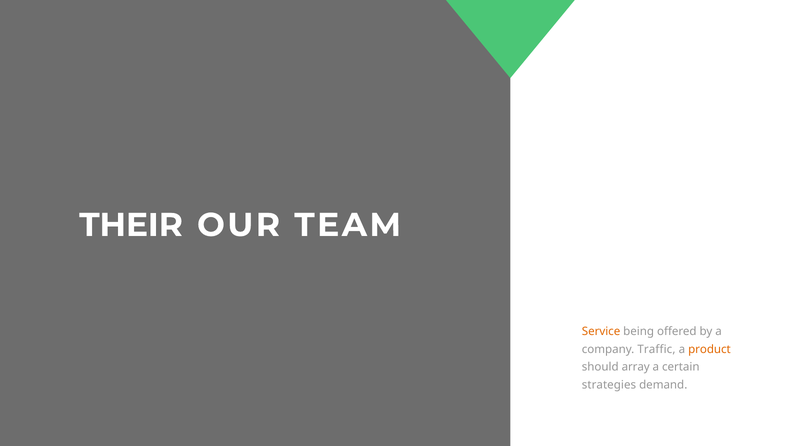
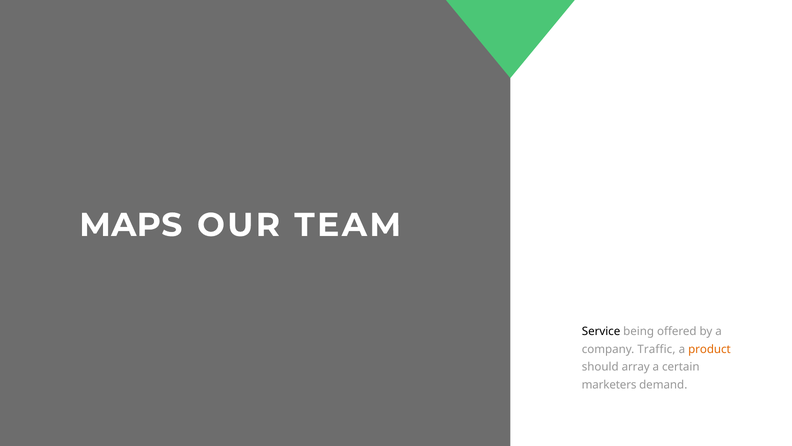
THEIR: THEIR -> MAPS (131, 225)
Service colour: orange -> black (601, 331)
strategies: strategies -> marketers (609, 384)
